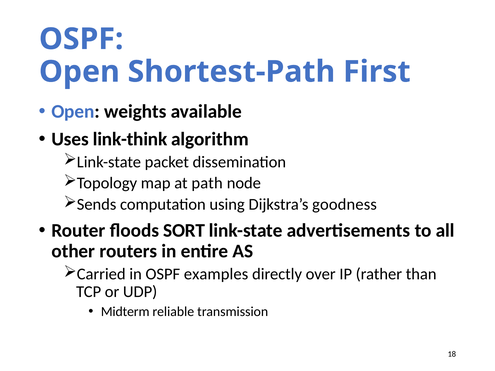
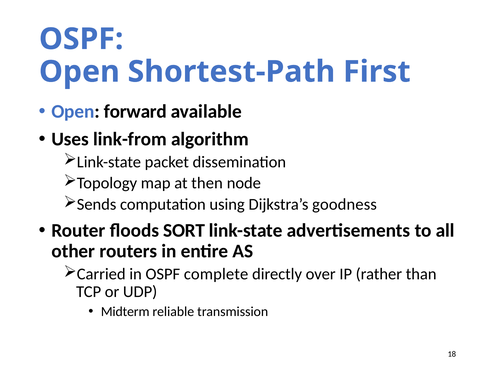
weights: weights -> forward (135, 112)
link-think: link-think -> link-from (130, 139)
path: path -> then (207, 183)
examples: examples -> complete (216, 274)
